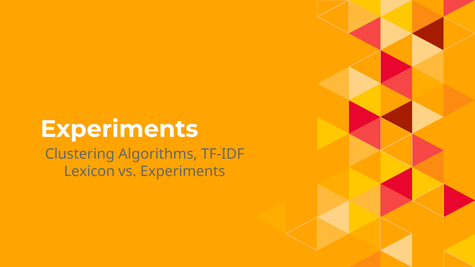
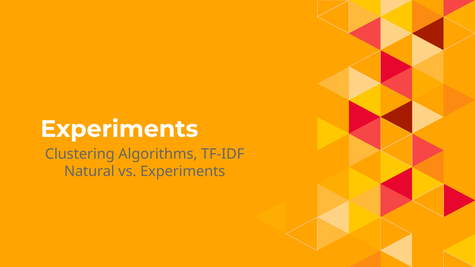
Lexicon: Lexicon -> Natural (89, 172)
